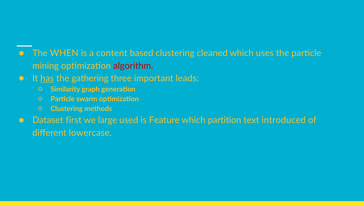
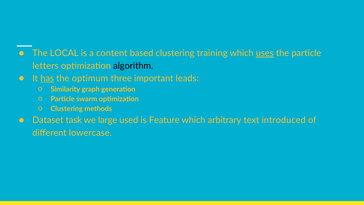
WHEN: WHEN -> LOCAL (64, 53)
cleaned: cleaned -> training (212, 53)
uses underline: none -> present (265, 53)
mining: mining -> letters (46, 66)
algorithm colour: red -> black (133, 66)
gathering: gathering -> optimum (90, 78)
first: first -> task (74, 120)
partition: partition -> arbitrary (225, 120)
